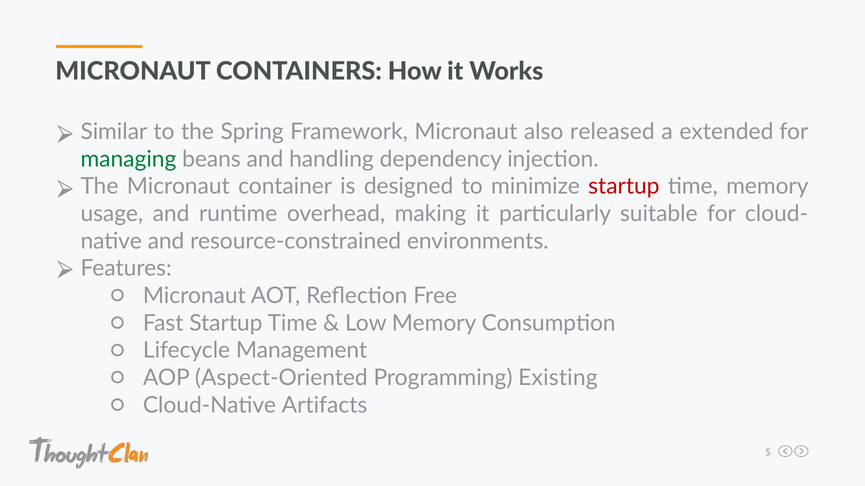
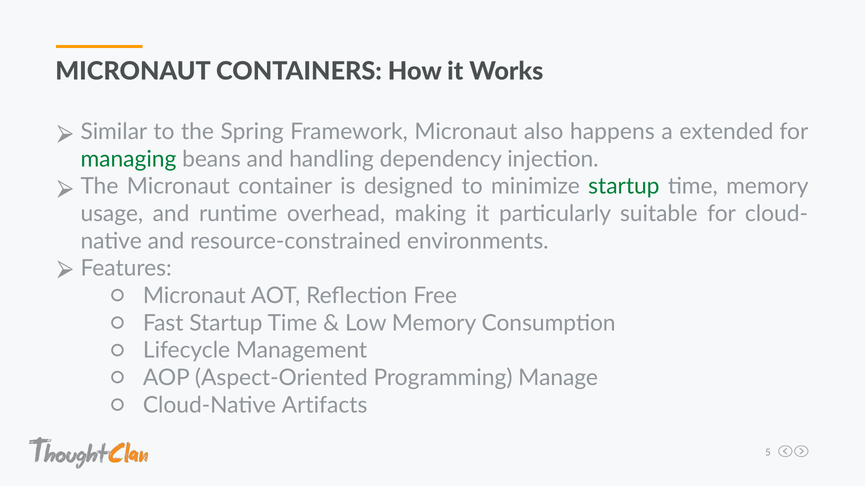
released: released -> happens (612, 132)
startup colour: red -> green (624, 187)
Existing: Existing -> Manage (558, 378)
